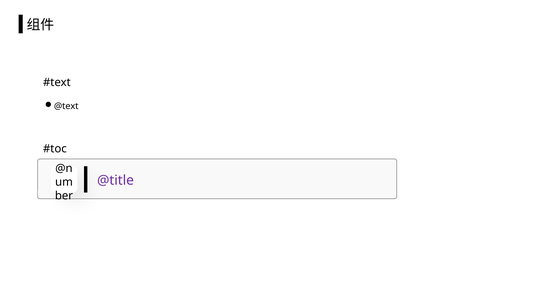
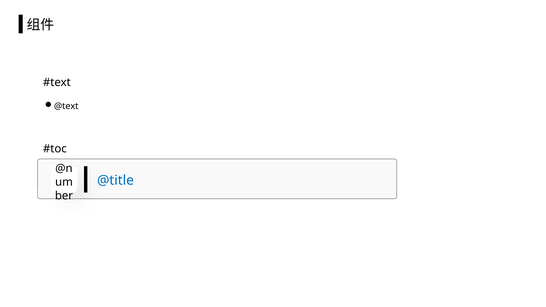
@title colour: purple -> blue (116, 180)
